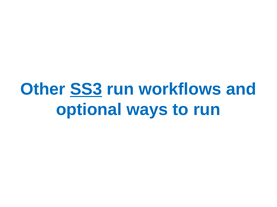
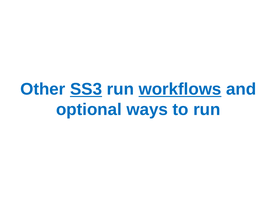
workflows underline: none -> present (180, 90)
